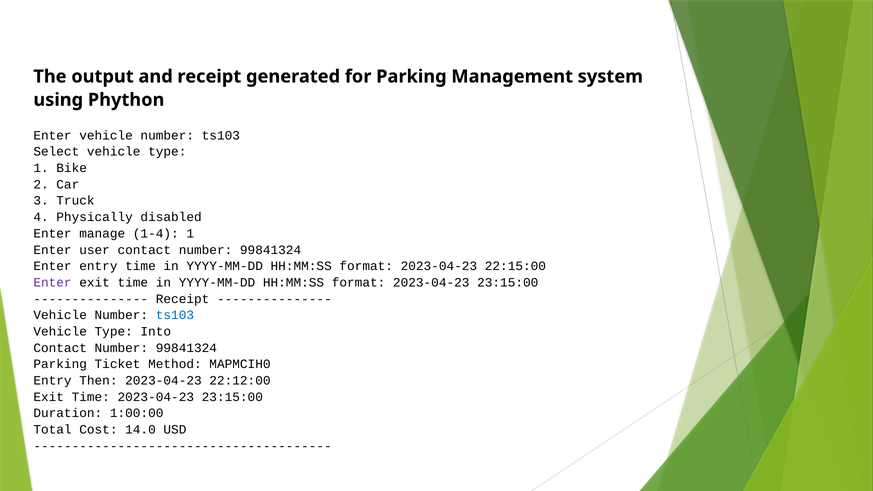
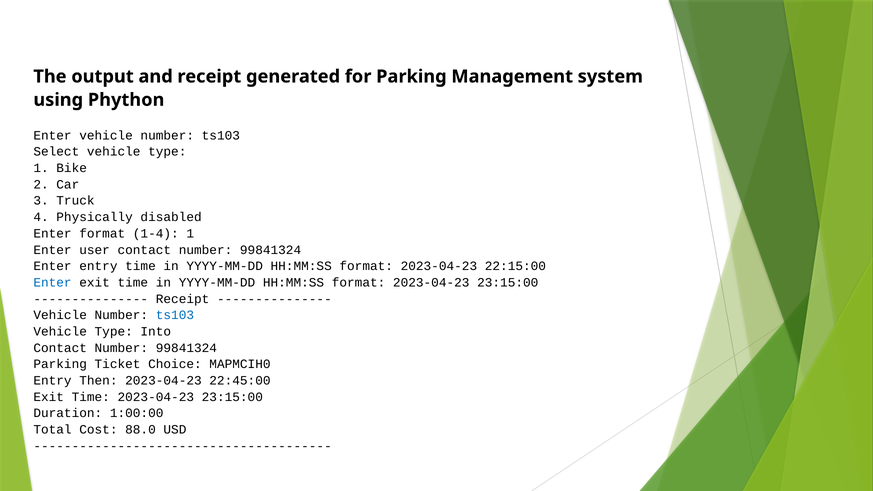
Enter manage: manage -> format (102, 233)
Enter colour: purple -> blue (52, 283)
Method: Method -> Choice (175, 364)
22:12:00: 22:12:00 -> 22:45:00 (240, 381)
14.0: 14.0 -> 88.0 (140, 430)
